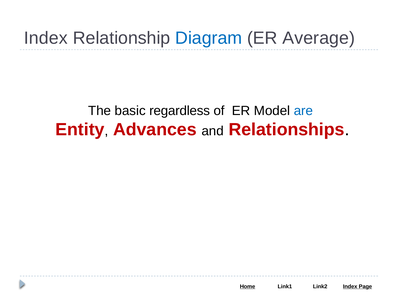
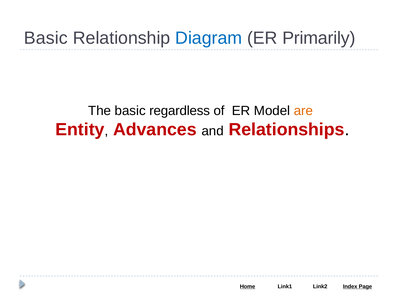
Index: Index -> Basic (46, 38)
Average: Average -> Primarily (319, 38)
are colour: blue -> orange (303, 111)
